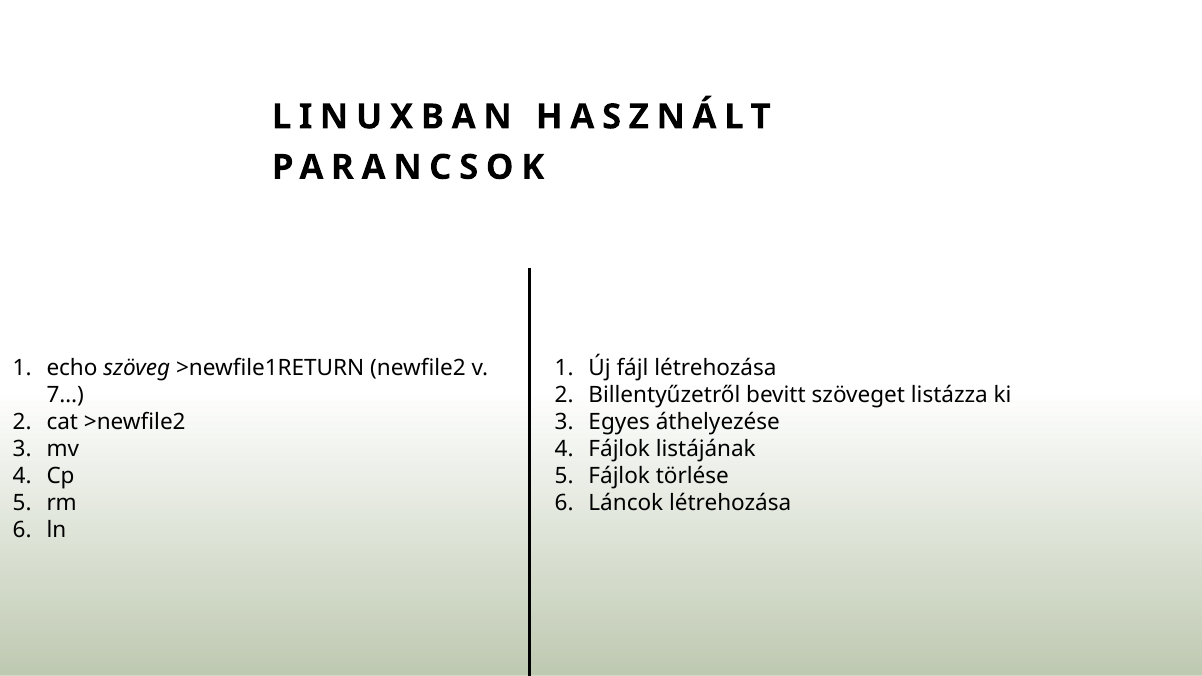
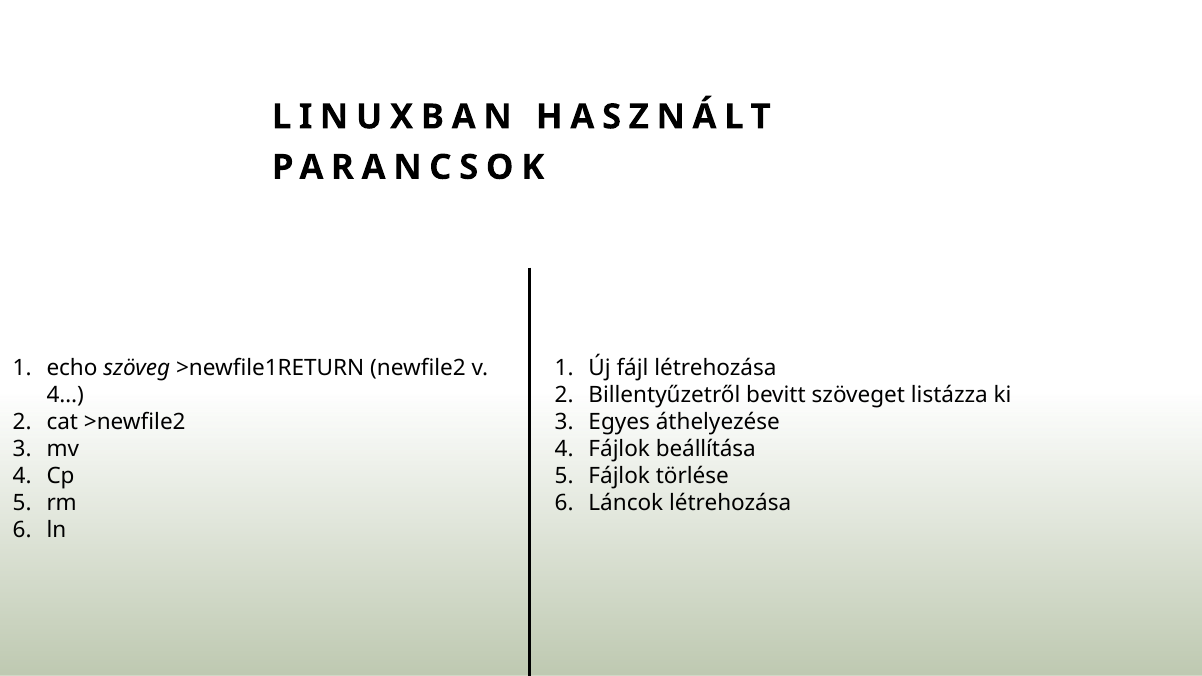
7…: 7… -> 4… (65, 395)
listájának: listájának -> beállítása (706, 449)
